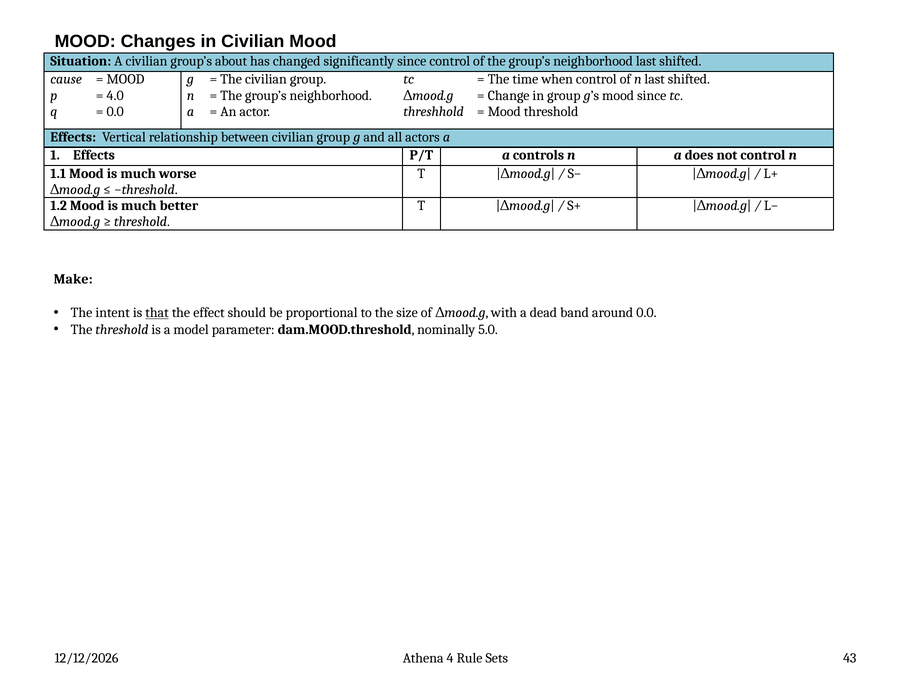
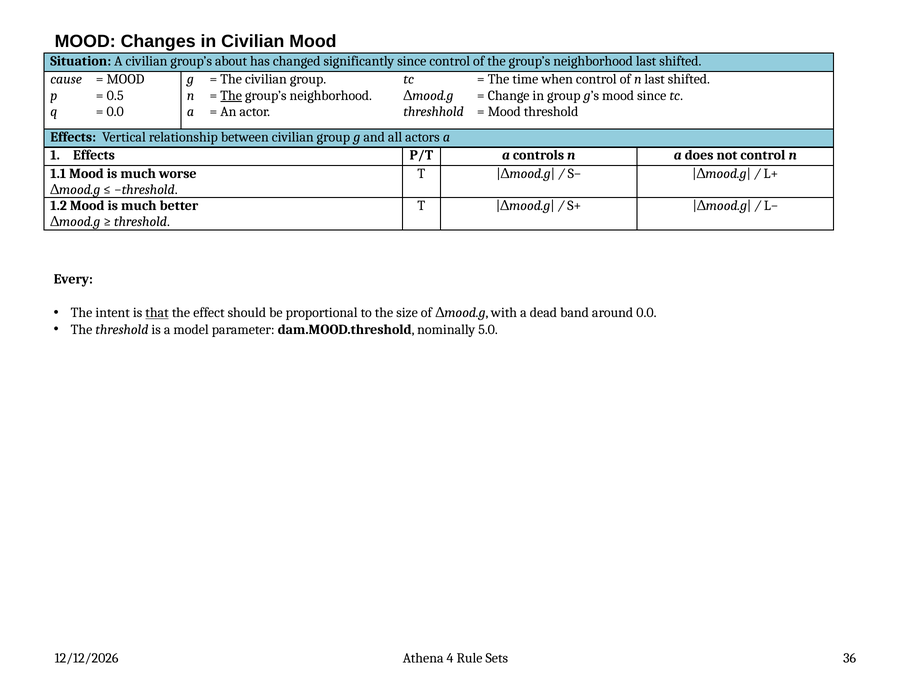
4.0: 4.0 -> 0.5 (115, 95)
The underline: none -> present (231, 95)
Make: Make -> Every (73, 279)
43: 43 -> 36 (850, 658)
